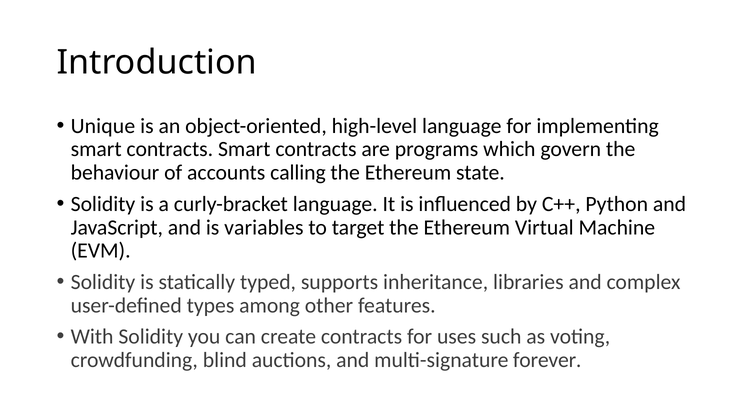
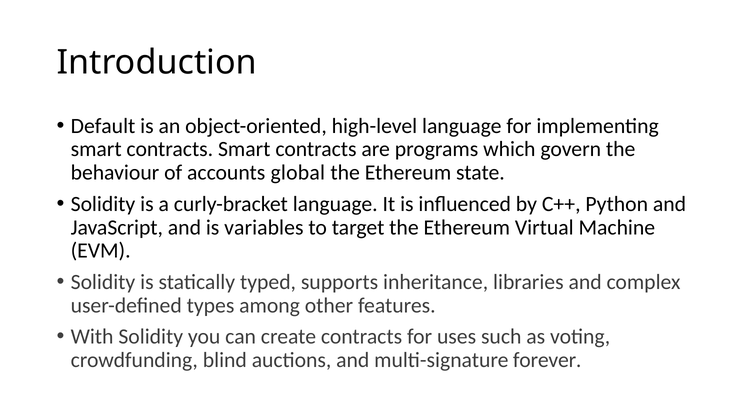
Unique: Unique -> Default (103, 126)
calling: calling -> global (298, 173)
